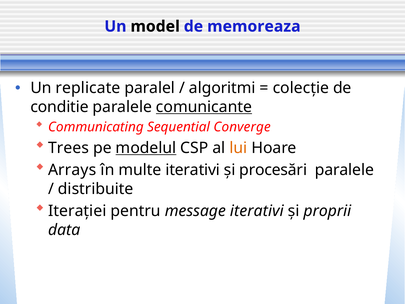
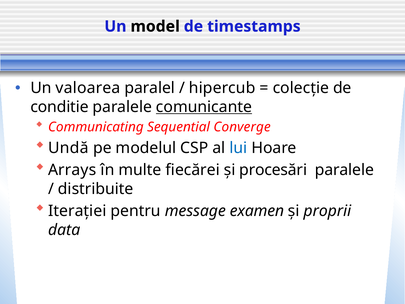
memoreaza: memoreaza -> timestamps (254, 26)
replicate: replicate -> valoarea (88, 88)
algoritmi: algoritmi -> hipercub (222, 88)
Trees: Trees -> Undă (68, 148)
modelul underline: present -> none (146, 148)
lui colour: orange -> blue (238, 148)
multe iterativi: iterativi -> fiecărei (193, 170)
message iterativi: iterativi -> examen (257, 211)
